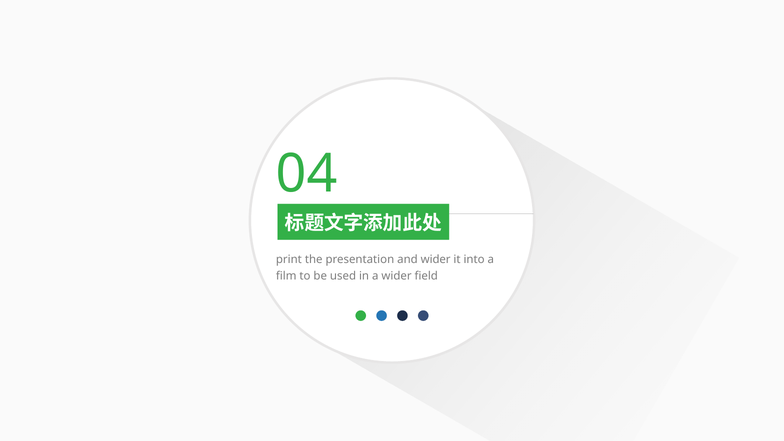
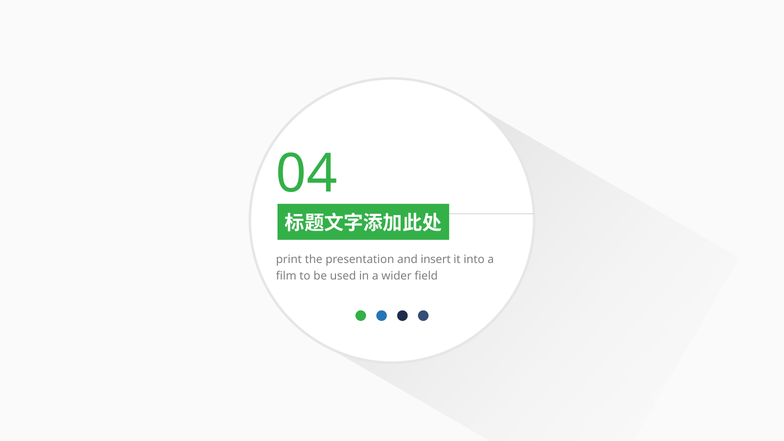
and wider: wider -> insert (436, 260)
